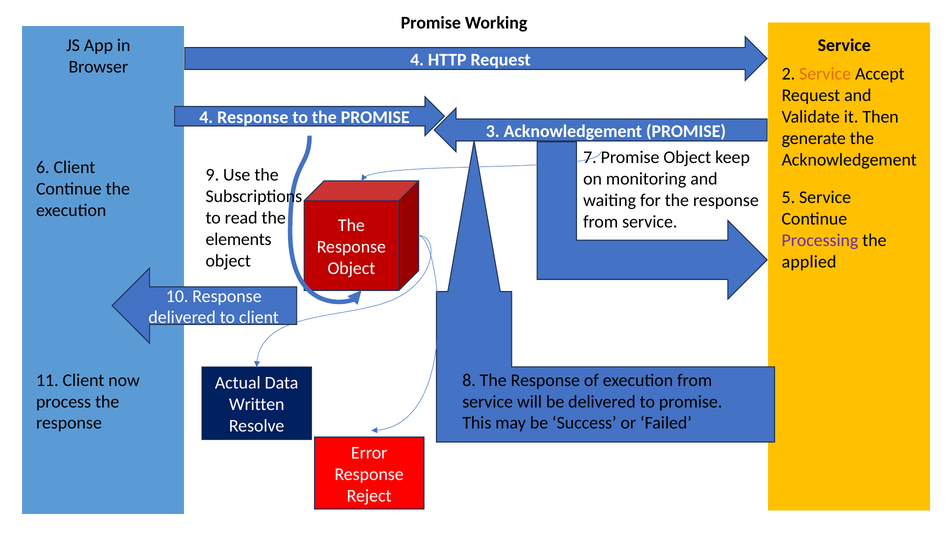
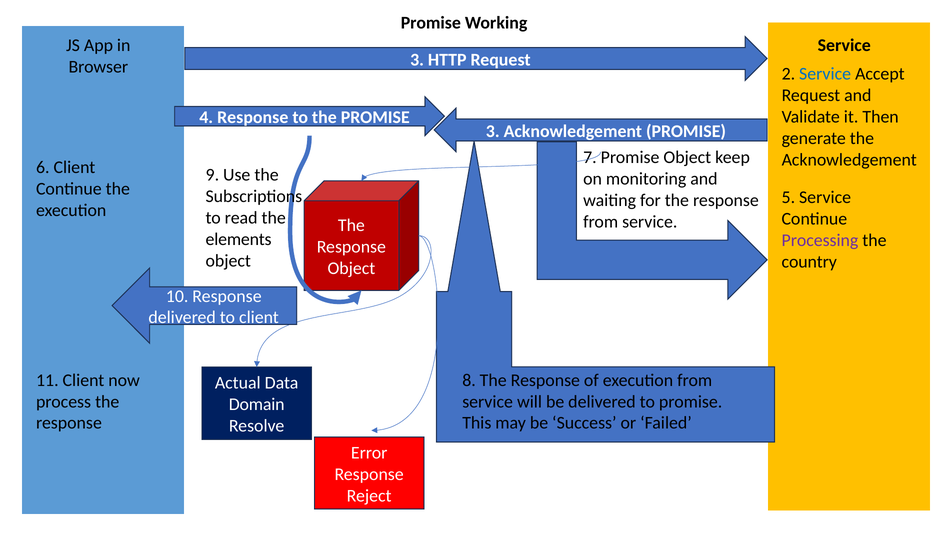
Browser 4: 4 -> 3 (417, 60)
Service colour: orange -> blue (825, 74)
applied: applied -> country (809, 262)
Written: Written -> Domain (257, 404)
